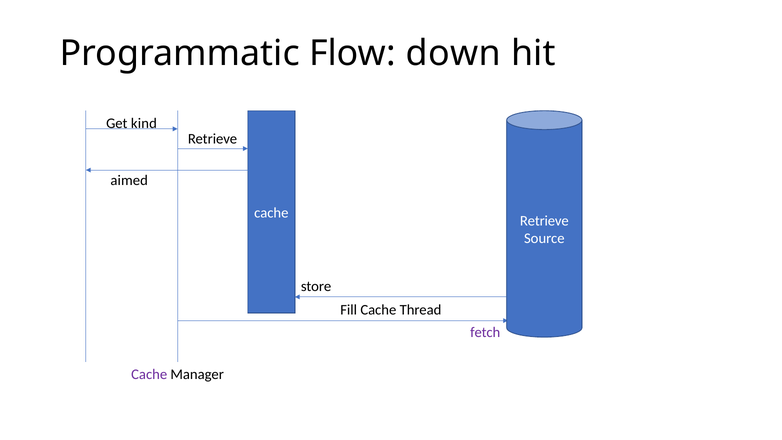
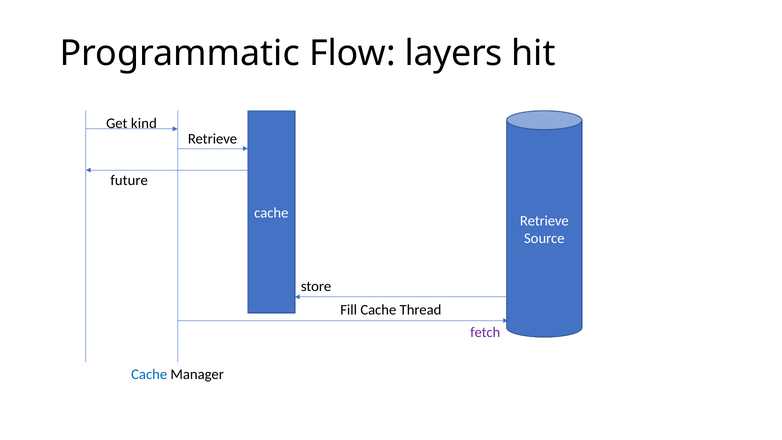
down: down -> layers (454, 53)
aimed: aimed -> future (129, 180)
Cache colour: purple -> blue (149, 374)
